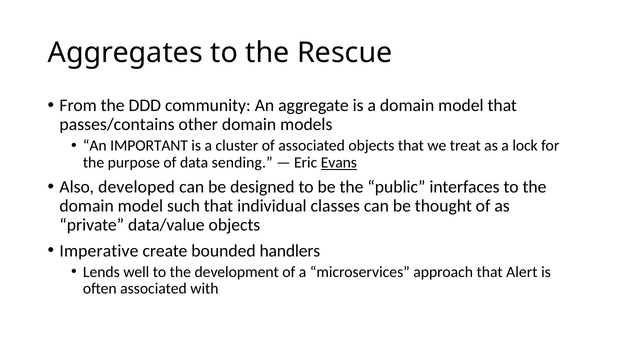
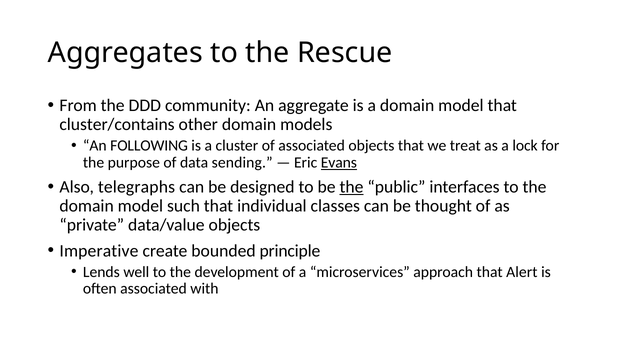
passes/contains: passes/contains -> cluster/contains (117, 125)
IMPORTANT: IMPORTANT -> FOLLOWING (149, 146)
developed: developed -> telegraphs (136, 187)
the underline: none -> present (351, 187)
handlers: handlers -> principle (290, 251)
